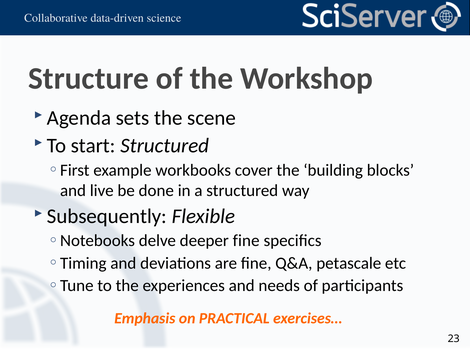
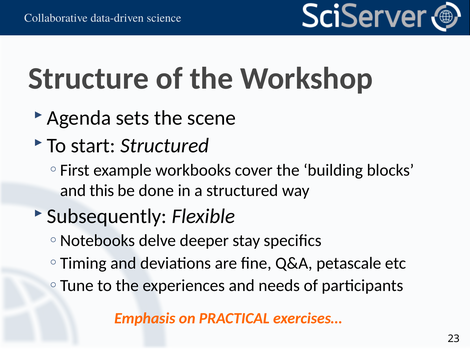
live: live -> this (102, 191)
deeper fine: fine -> stay (246, 241)
